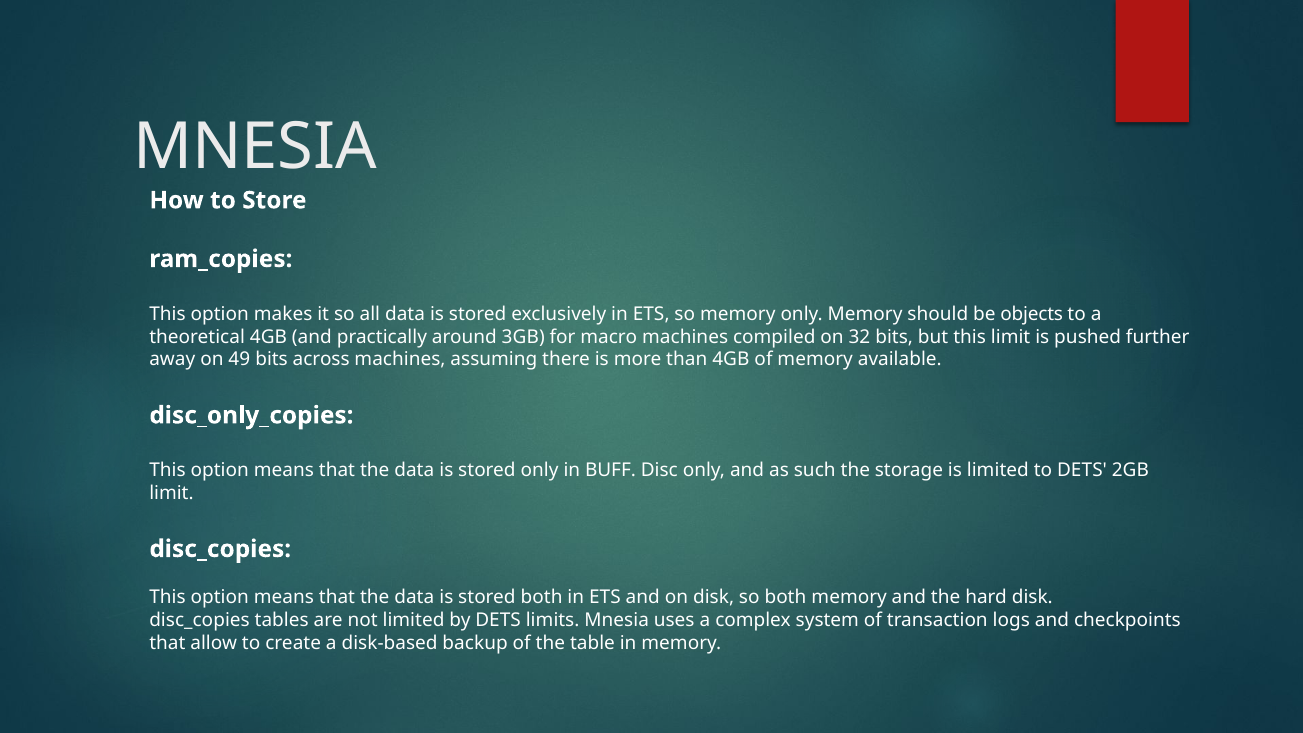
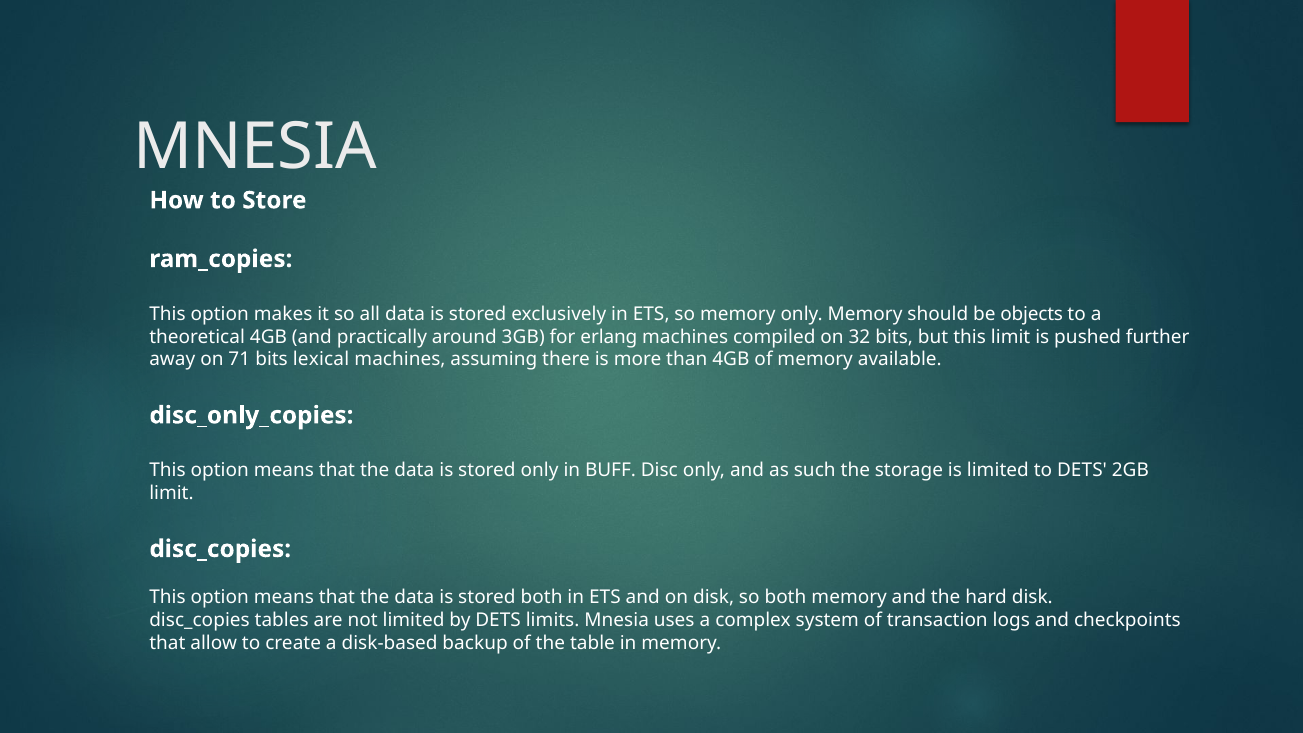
macro: macro -> erlang (609, 337)
49: 49 -> 71 (239, 360)
across: across -> lexical (321, 360)
